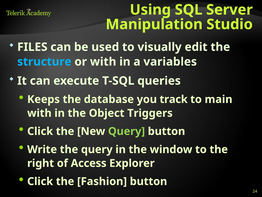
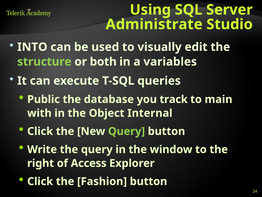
Manipulation: Manipulation -> Administrate (154, 24)
FILES: FILES -> INTO (32, 47)
structure colour: light blue -> light green (44, 62)
or with: with -> both (103, 62)
Keeps: Keeps -> Public (44, 99)
Triggers: Triggers -> Internal (150, 113)
